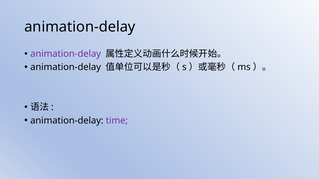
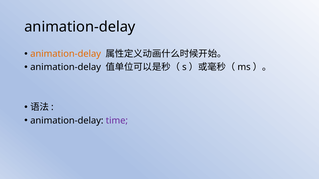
animation-delay colour: purple -> orange (66, 54)
